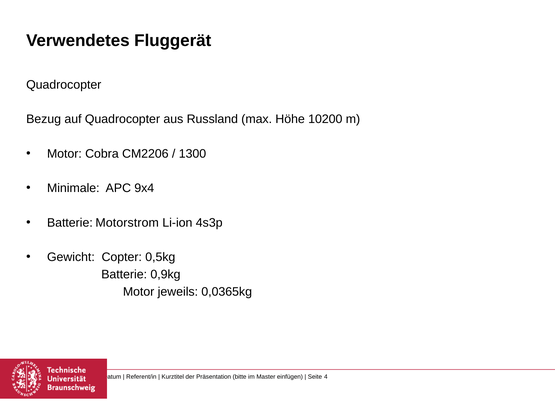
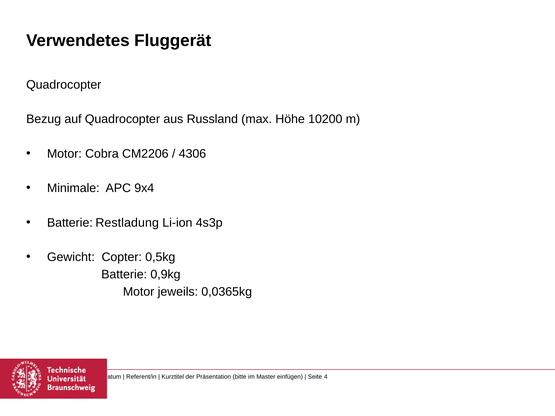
1300: 1300 -> 4306 (192, 154)
Motorstrom: Motorstrom -> Restladung (127, 223)
